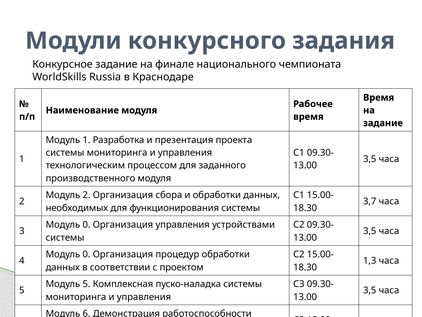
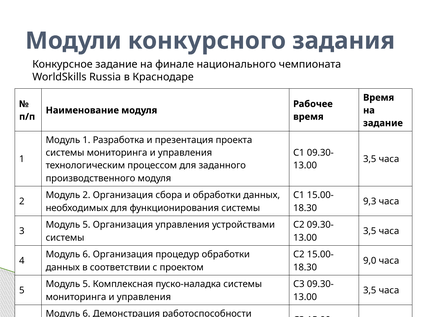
3,7: 3,7 -> 9,3 (370, 201)
0: 0 -> 5 (86, 224)
0: 0 -> 6 (86, 254)
1,3: 1,3 -> 9,0 (370, 260)
